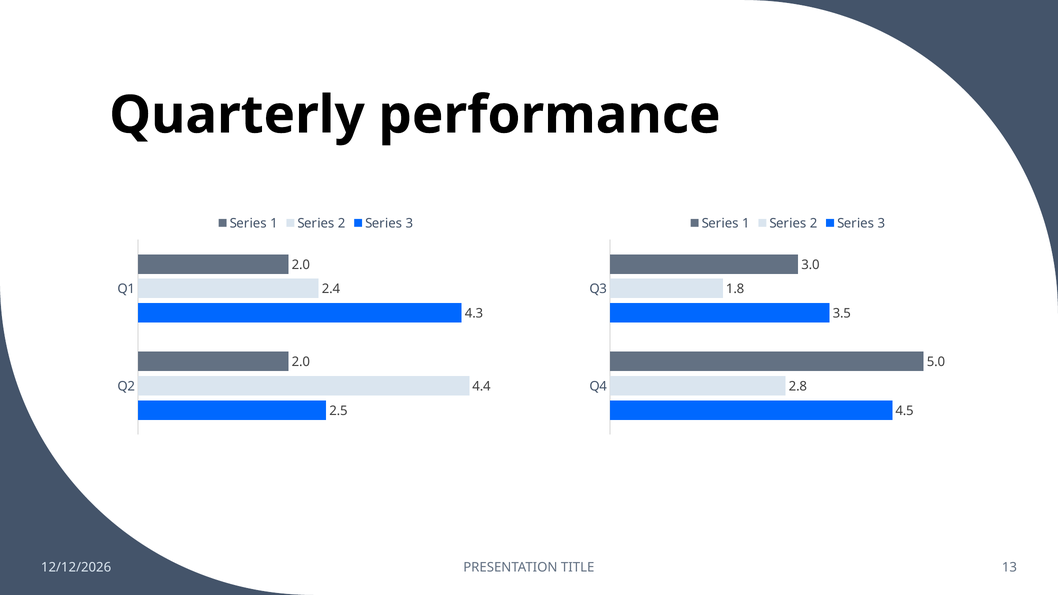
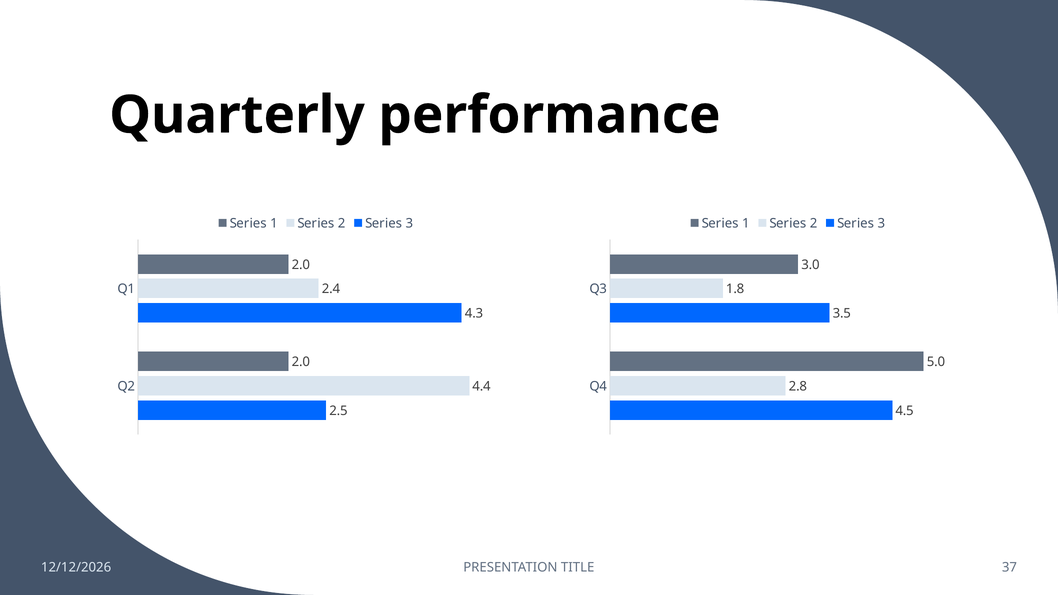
13: 13 -> 37 (1009, 567)
